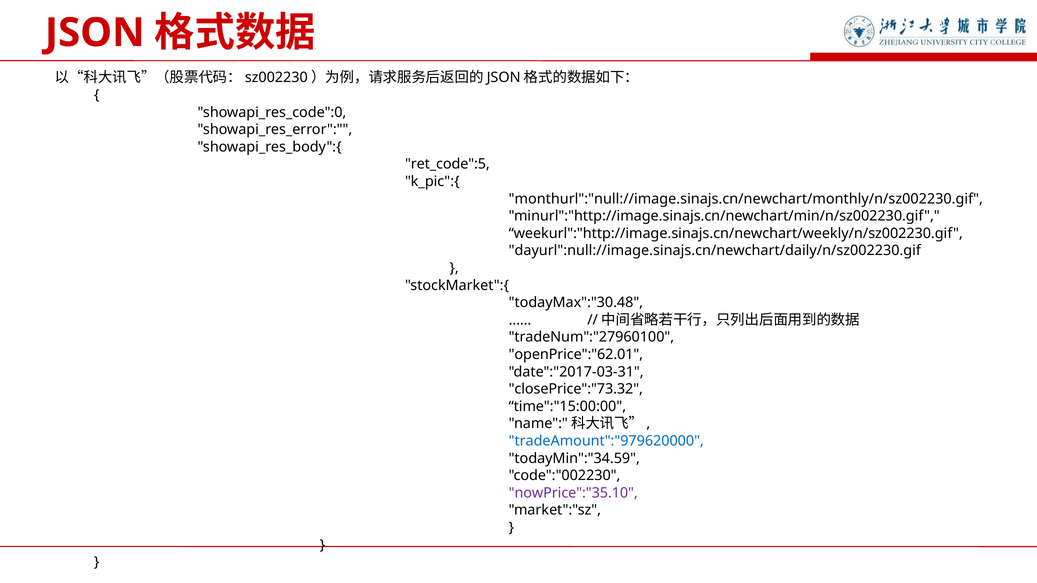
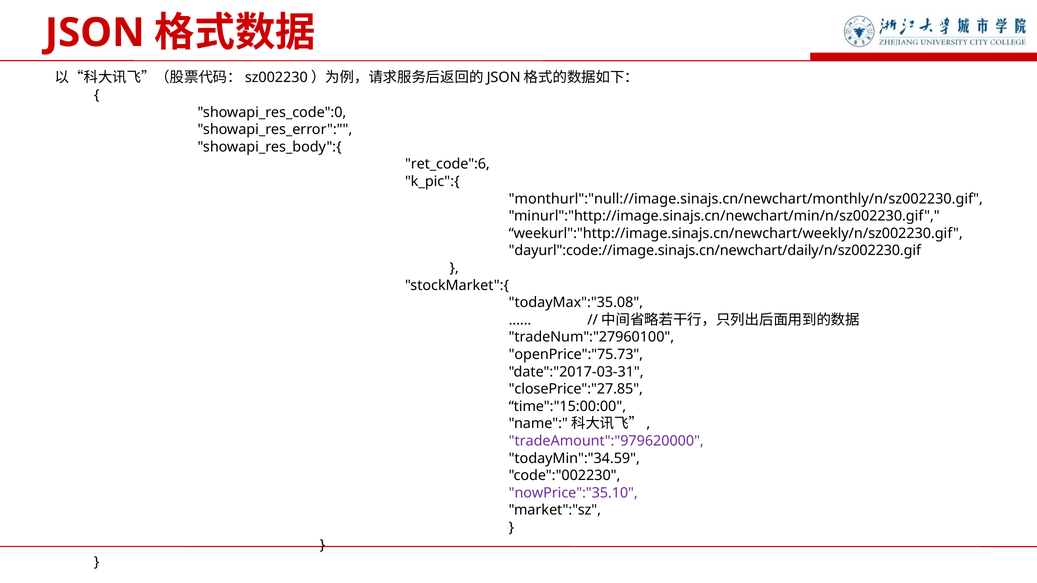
ret_code":5: ret_code":5 -> ret_code":6 (447, 164)
dayurl":null://image.sinajs.cn/newchart/daily/n/sz002230.gif: dayurl":null://image.sinajs.cn/newchart/daily/n/sz002230.gif -> dayurl":code://image.sinajs.cn/newchart/daily/n/sz002230.gif (715, 251)
todayMax":"30.48: todayMax":"30.48 -> todayMax":"35.08 (576, 303)
openPrice":"62.01: openPrice":"62.01 -> openPrice":"75.73 (576, 355)
closePrice":"73.32: closePrice":"73.32 -> closePrice":"27.85 (576, 389)
tradeAmount":"979620000 colour: blue -> purple (606, 441)
